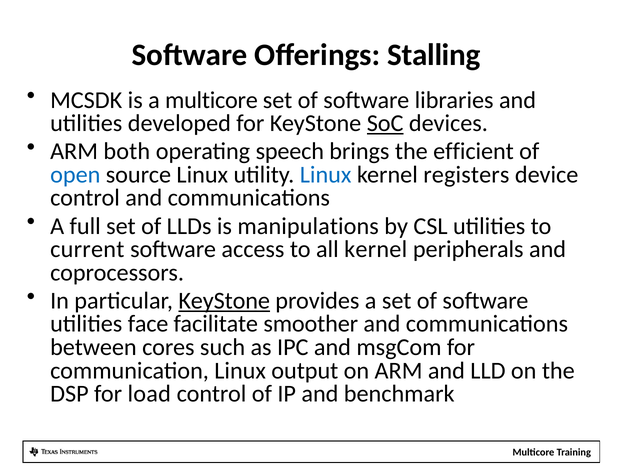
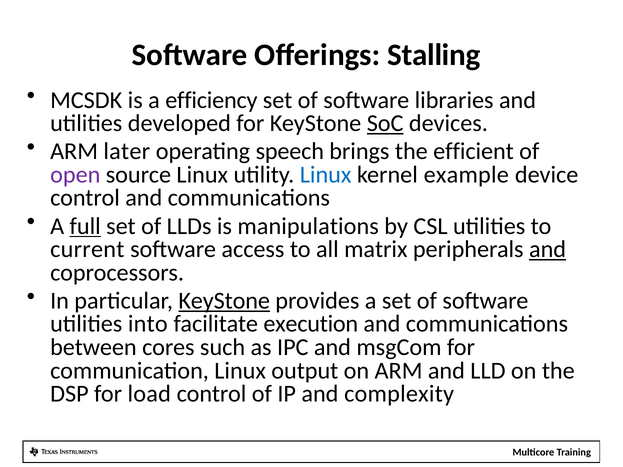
a multicore: multicore -> efficiency (211, 100)
both: both -> later (127, 152)
open colour: blue -> purple (75, 175)
registers: registers -> example (466, 175)
full underline: none -> present (85, 226)
all kernel: kernel -> matrix (376, 249)
and underline: none -> present (548, 249)
face: face -> into (148, 324)
smoother: smoother -> execution (311, 324)
benchmark: benchmark -> complexity (399, 394)
